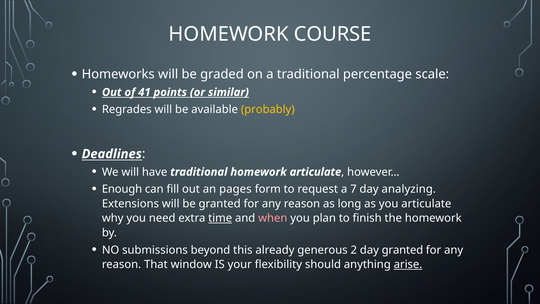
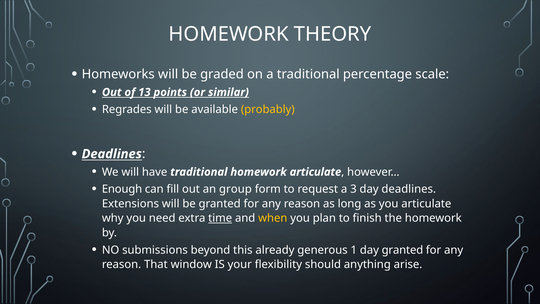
COURSE: COURSE -> THEORY (333, 34)
41: 41 -> 13 (144, 92)
pages: pages -> group (235, 189)
7: 7 -> 3 (353, 189)
day analyzing: analyzing -> deadlines (409, 189)
when colour: pink -> yellow (273, 218)
2: 2 -> 1 (354, 250)
arise underline: present -> none (408, 264)
